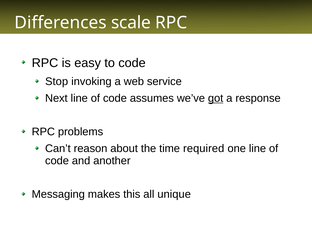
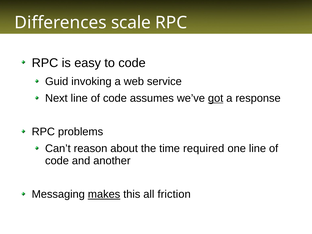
Stop: Stop -> Guid (57, 82)
makes underline: none -> present (104, 194)
unique: unique -> friction (174, 194)
